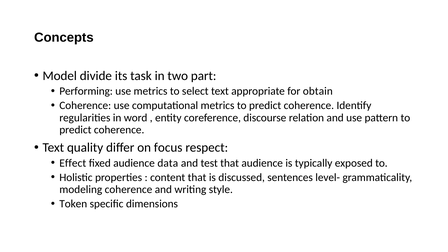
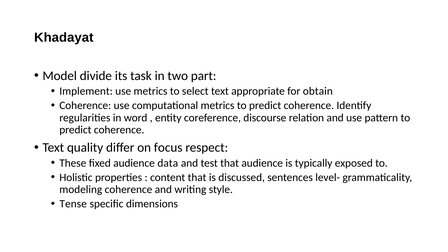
Concepts: Concepts -> Khadayat (64, 38)
Performing: Performing -> Implement (86, 91)
Effect: Effect -> These (73, 163)
Token: Token -> Tense (73, 204)
